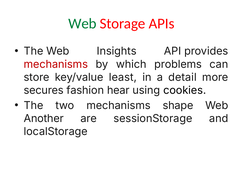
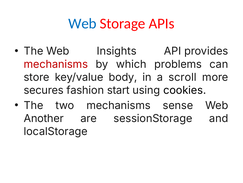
Web colour: green -> blue (82, 24)
least: least -> body (123, 77)
detail: detail -> scroll (182, 77)
hear: hear -> start (118, 90)
shape: shape -> sense (178, 105)
